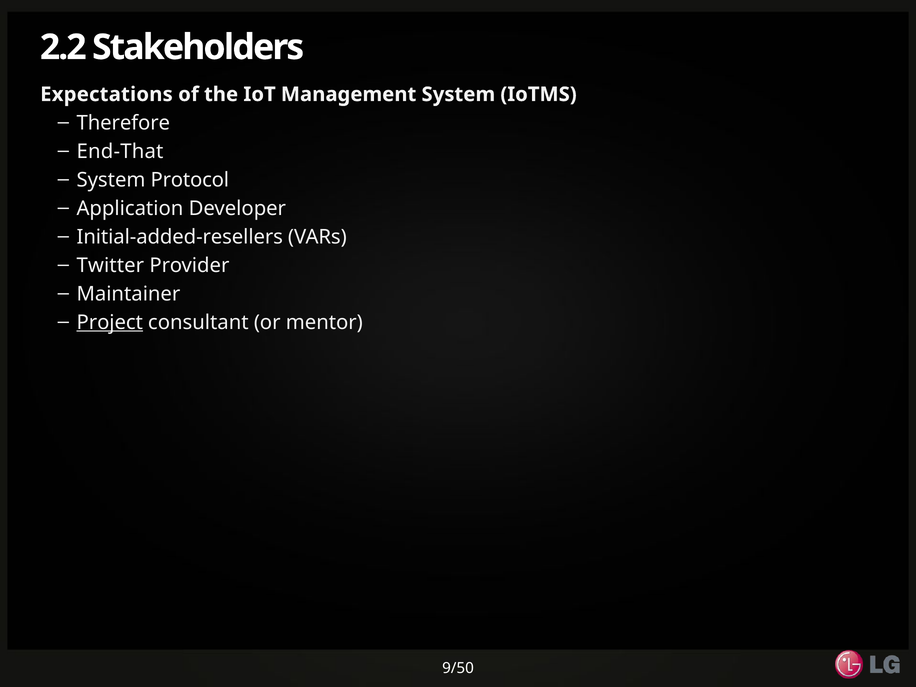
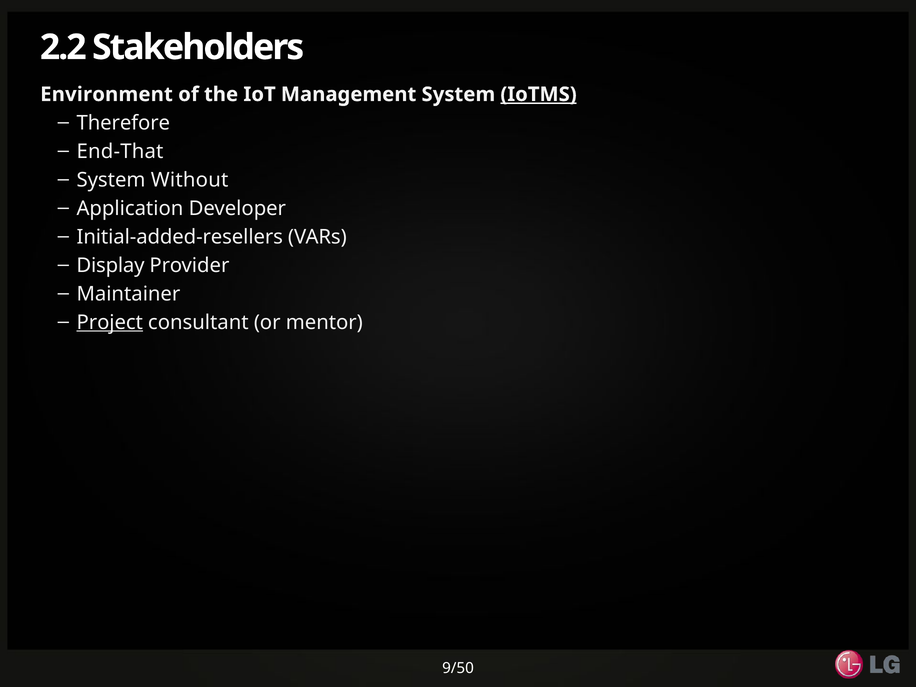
Expectations: Expectations -> Environment (107, 94)
IoTMS underline: none -> present (539, 94)
Protocol: Protocol -> Without (190, 180)
Twitter: Twitter -> Display (110, 265)
